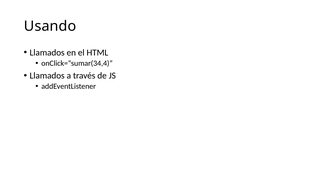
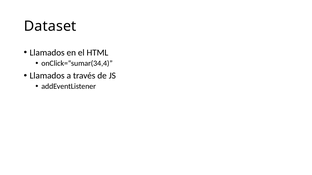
Usando: Usando -> Dataset (50, 26)
